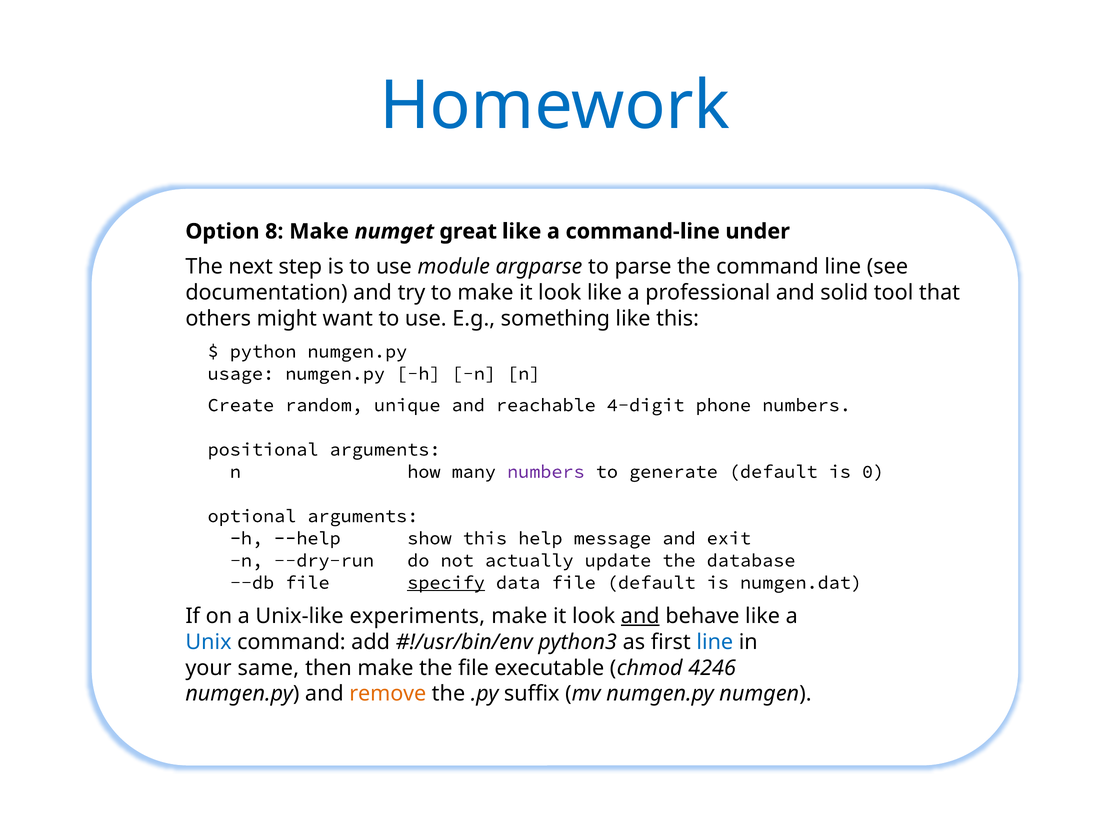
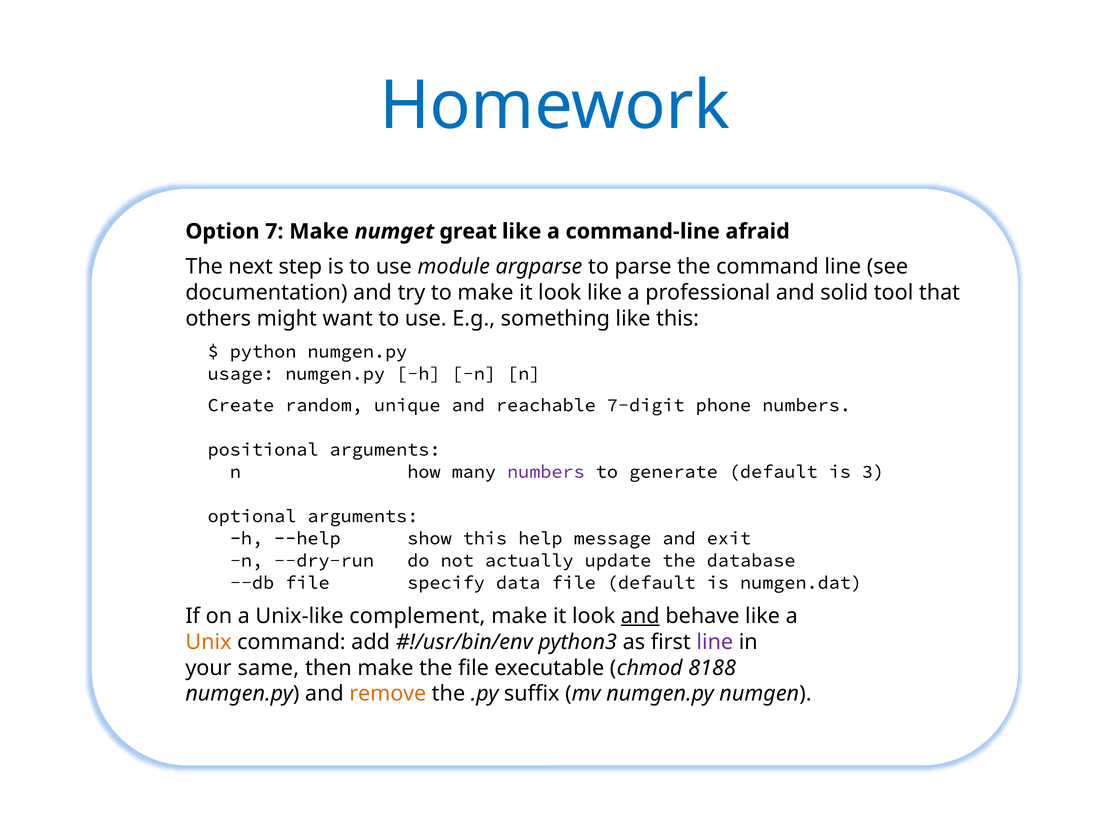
8: 8 -> 7 (274, 232)
under: under -> afraid (758, 232)
4-digit: 4-digit -> 7-digit (646, 405)
0: 0 -> 3 (873, 472)
specify underline: present -> none (446, 583)
experiments: experiments -> complement (417, 616)
Unix colour: blue -> orange (208, 642)
line colour: blue -> purple (715, 642)
4246: 4246 -> 8188 (712, 668)
